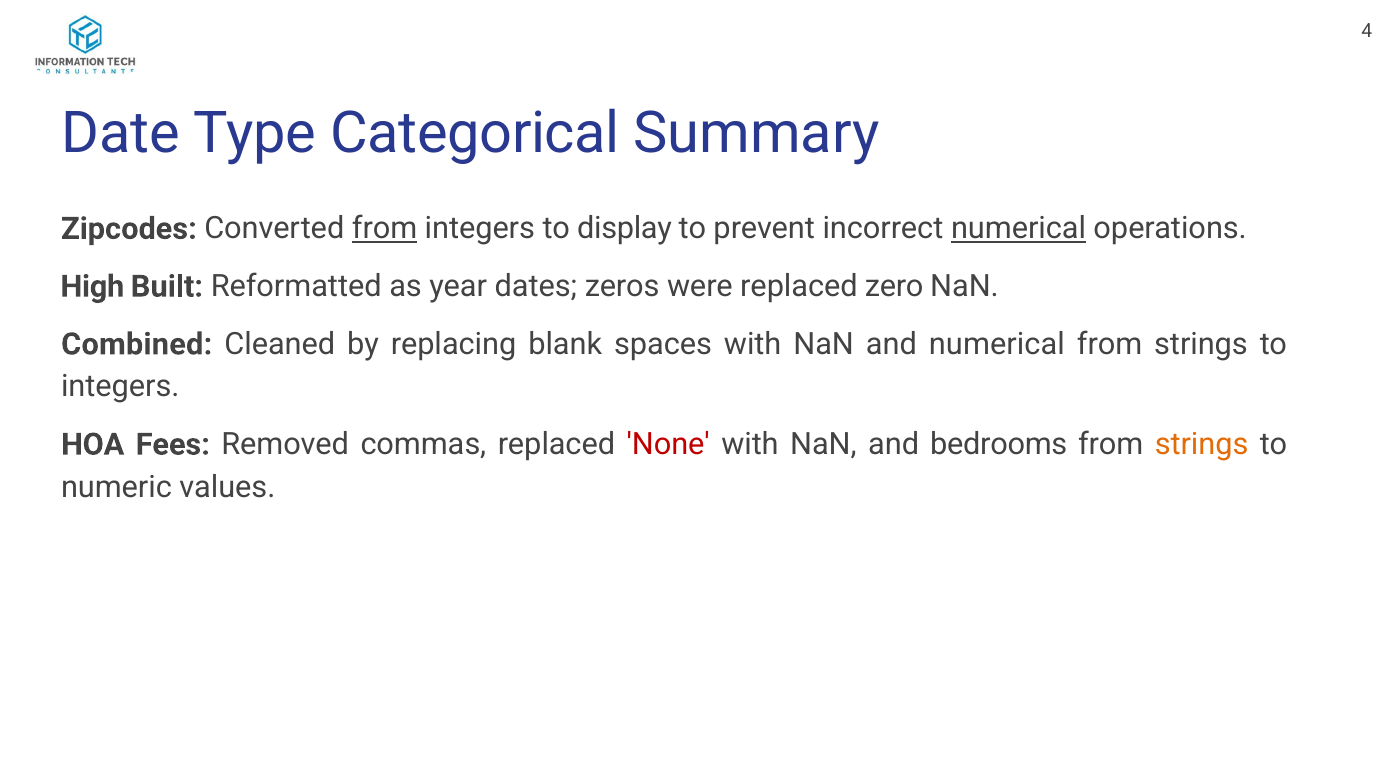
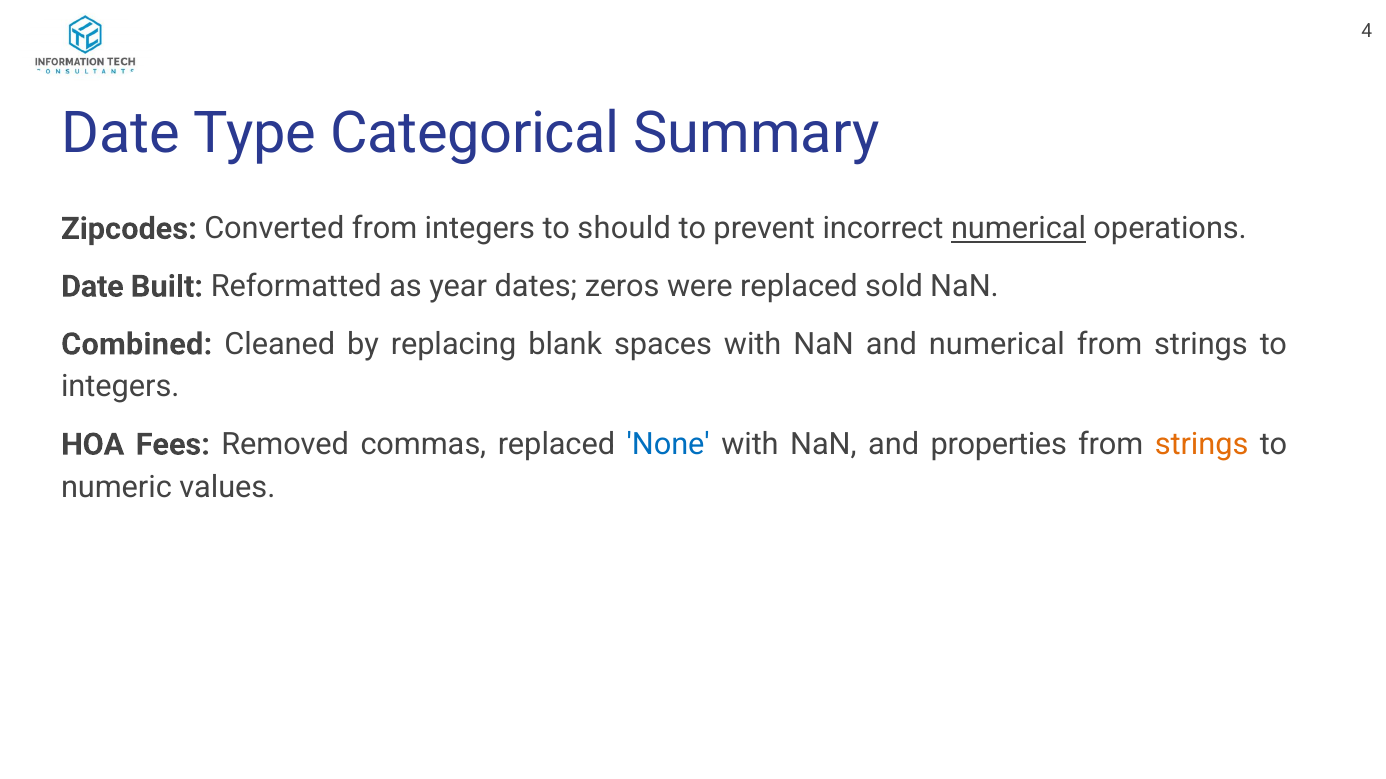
from underline: present -> none (385, 229)
display: display -> should (624, 229)
High: High -> Date (92, 287)
zero: zero -> sold (894, 287)
None colour: red -> blue (668, 445)
bedrooms: bedrooms -> properties (999, 445)
